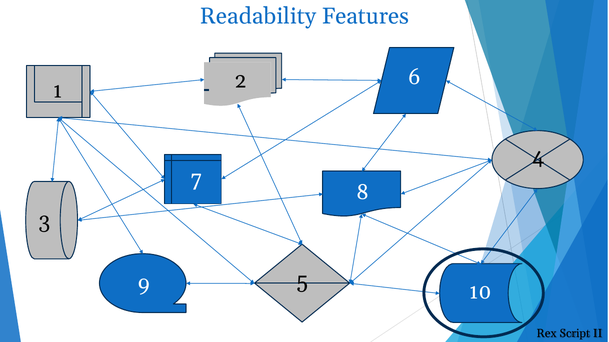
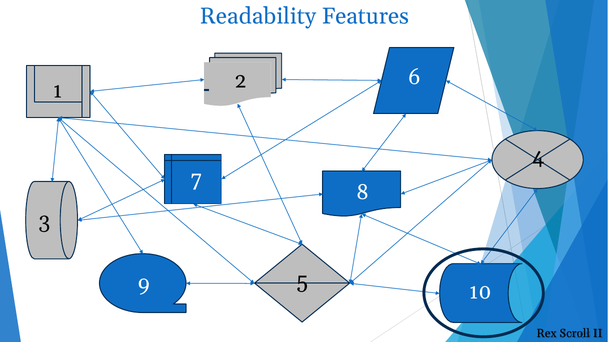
Script: Script -> Scroll (575, 334)
